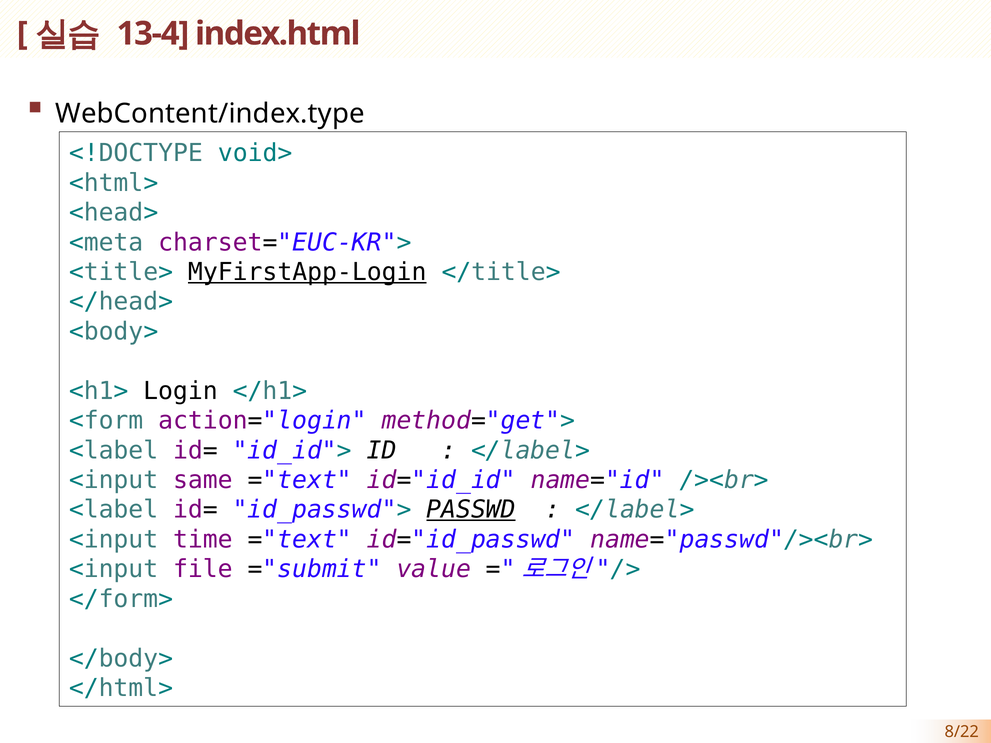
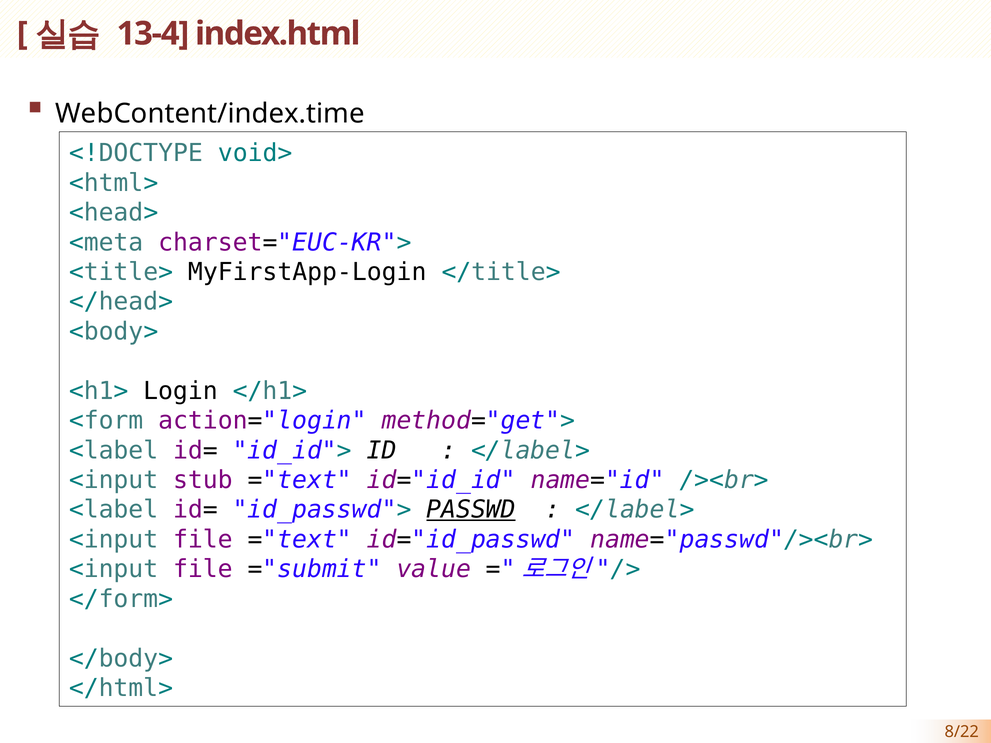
WebContent/index.type: WebContent/index.type -> WebContent/index.time (210, 114)
MyFirstApp-Login underline: present -> none (307, 272)
same: same -> stub (203, 480)
time: time -> file (203, 540)
